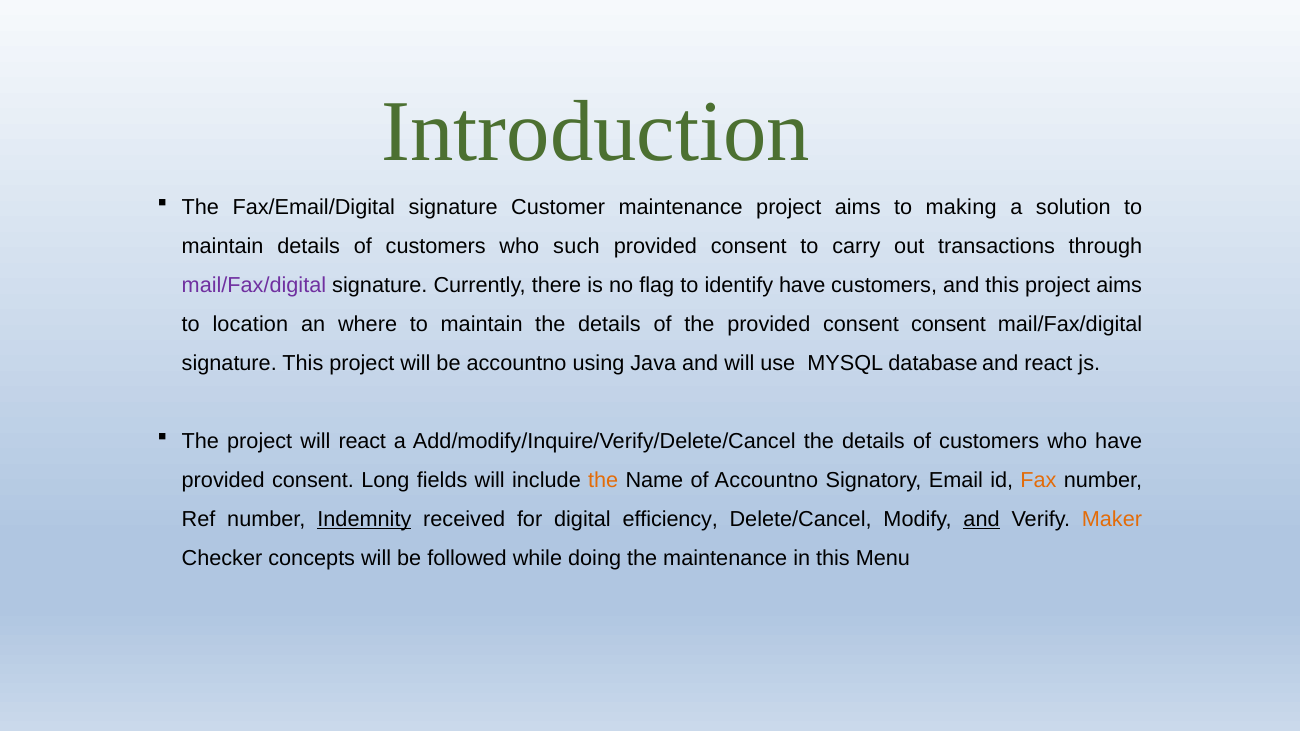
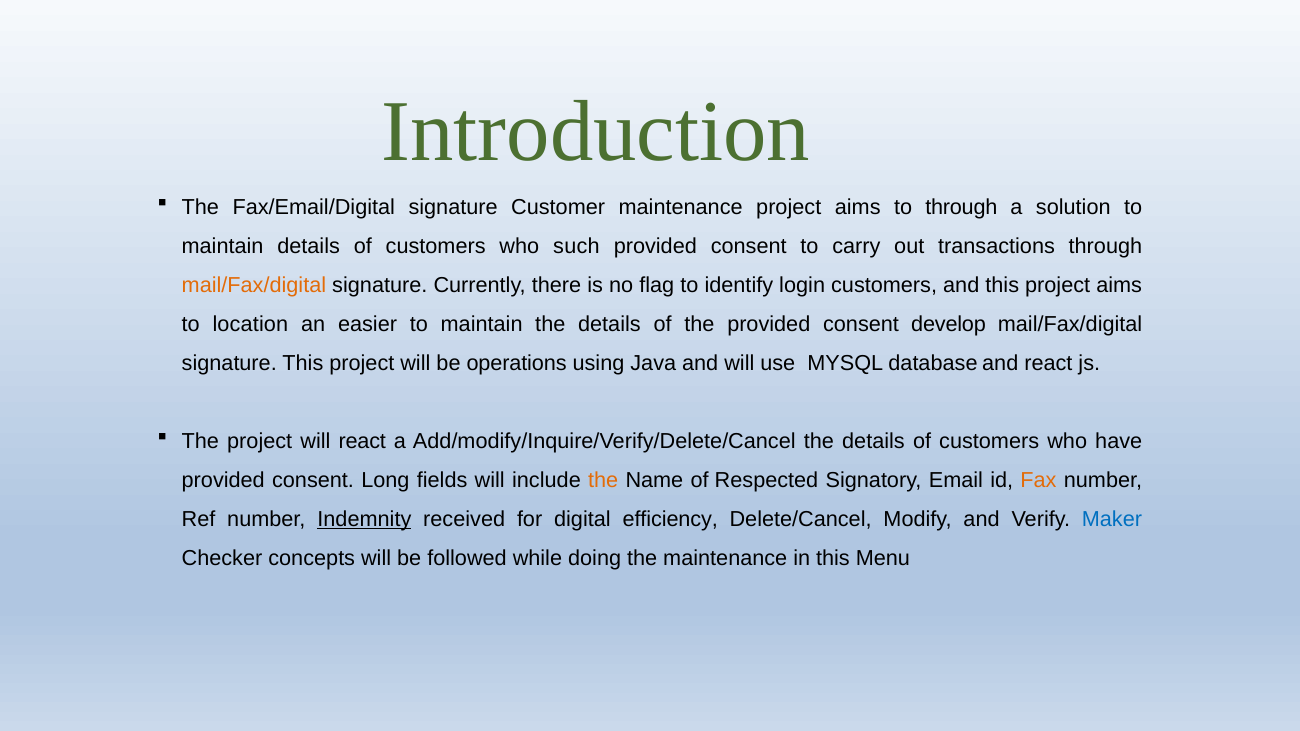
to making: making -> through (961, 207)
mail/Fax/digital colour: purple -> orange (254, 285)
identify have: have -> login (802, 285)
where: where -> easier (368, 324)
consent consent: consent -> develop (949, 324)
be accountno: accountno -> operations (517, 363)
of Accountno: Accountno -> Respected (767, 480)
and underline: present -> none (982, 519)
Maker colour: orange -> blue (1112, 519)
